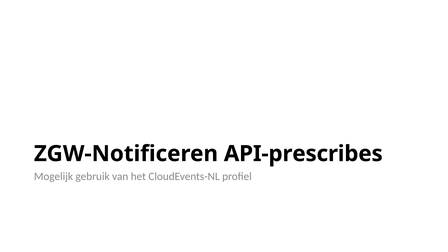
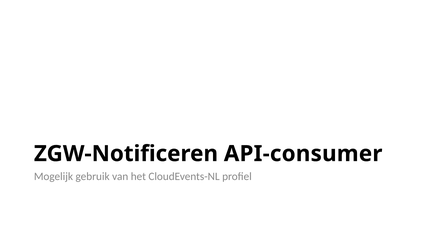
API-prescribes: API-prescribes -> API-consumer (303, 154)
